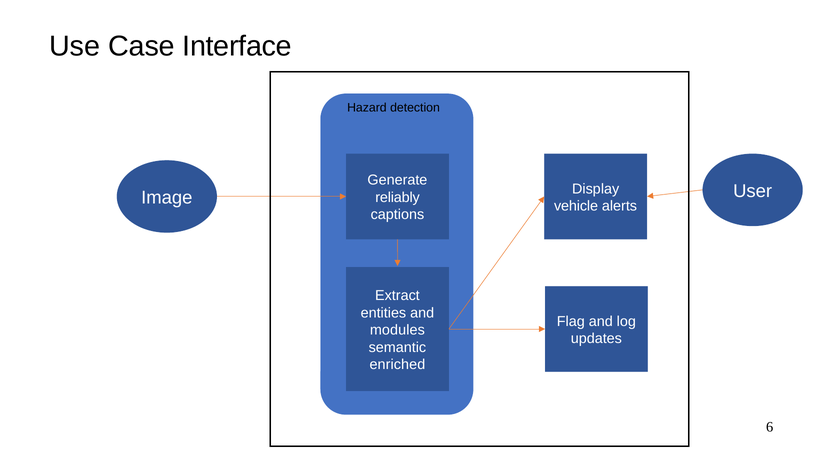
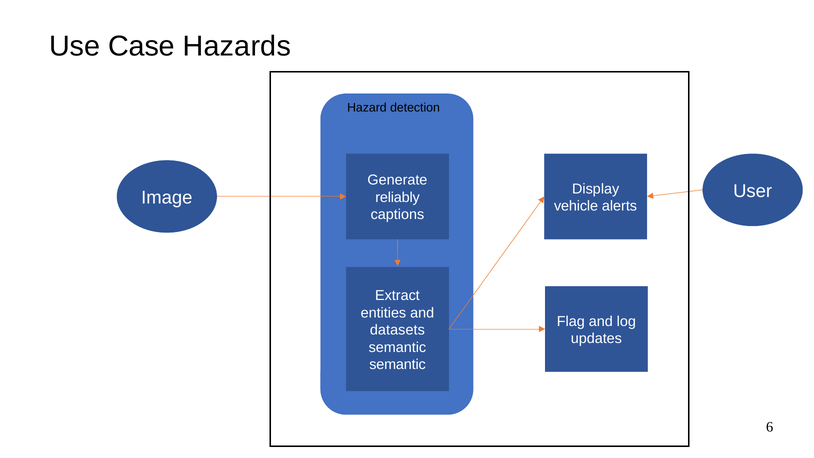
Interface: Interface -> Hazards (237, 47)
modules: modules -> datasets (397, 330)
enriched: enriched -> semantic (398, 364)
